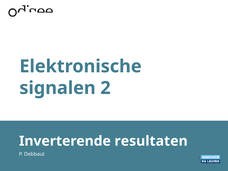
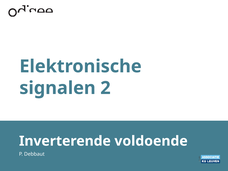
resultaten: resultaten -> voldoende (151, 141)
